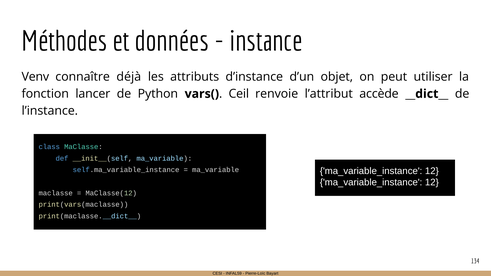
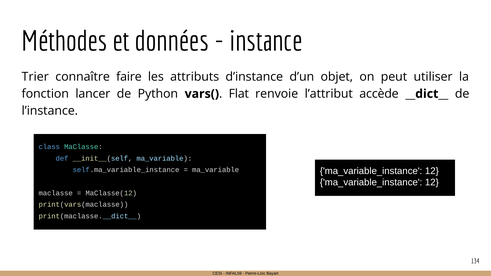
Venv: Venv -> Trier (35, 77)
déjà: déjà -> faire (129, 77)
Ceil: Ceil -> Flat (239, 94)
